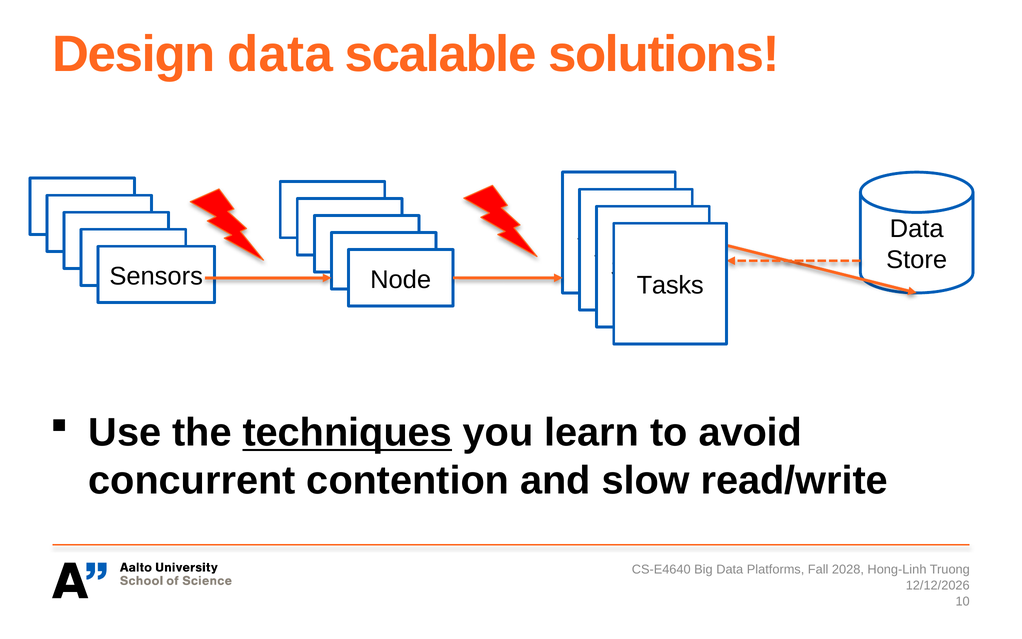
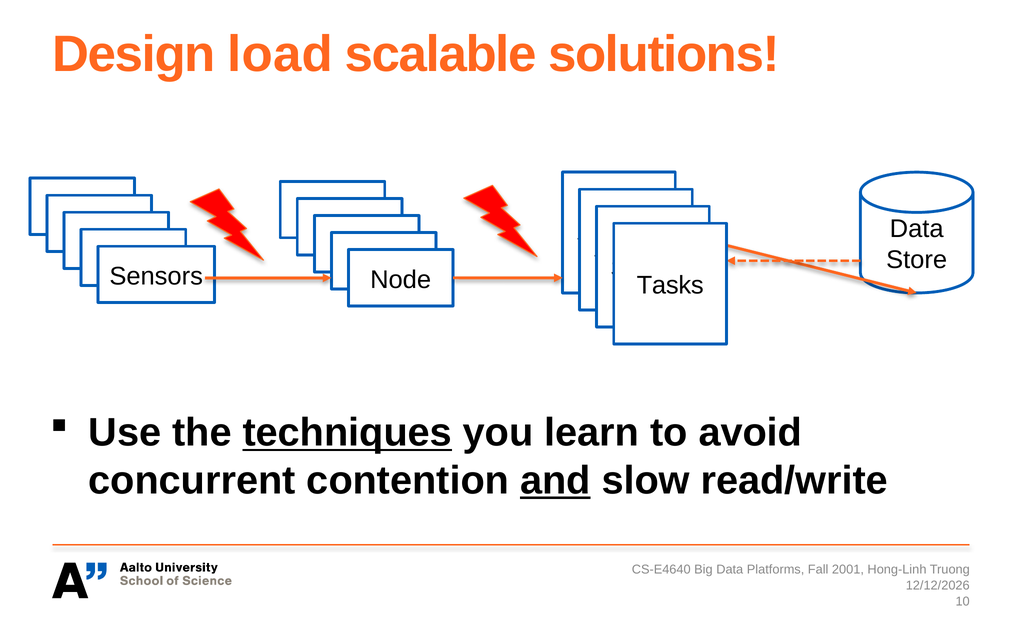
Design data: data -> load (280, 54)
and underline: none -> present (555, 480)
2028: 2028 -> 2001 (848, 569)
